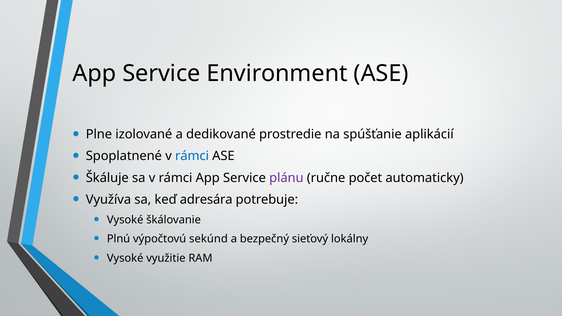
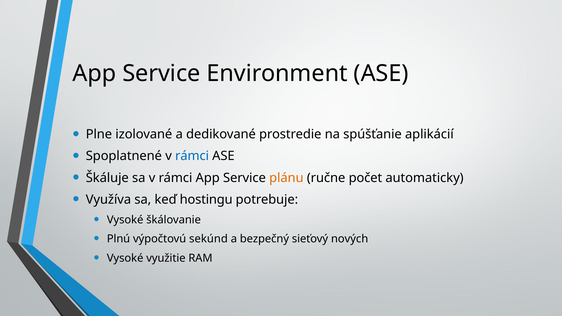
plánu colour: purple -> orange (286, 178)
adresára: adresára -> hostingu (206, 200)
lokálny: lokálny -> nových (350, 239)
